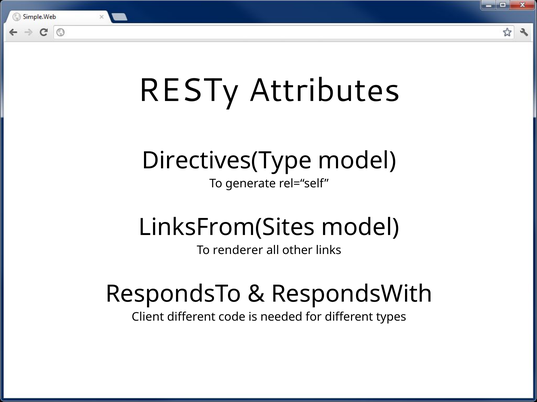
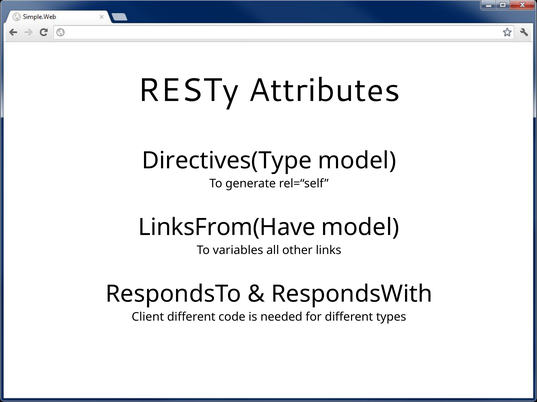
LinksFrom(Sites: LinksFrom(Sites -> LinksFrom(Have (227, 228)
renderer: renderer -> variables (238, 251)
